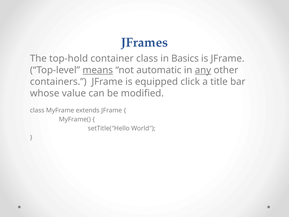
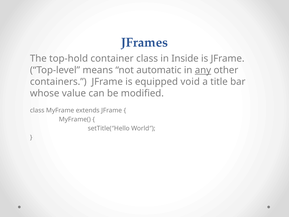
Basics: Basics -> Inside (185, 58)
means underline: present -> none (98, 70)
click: click -> void (190, 82)
